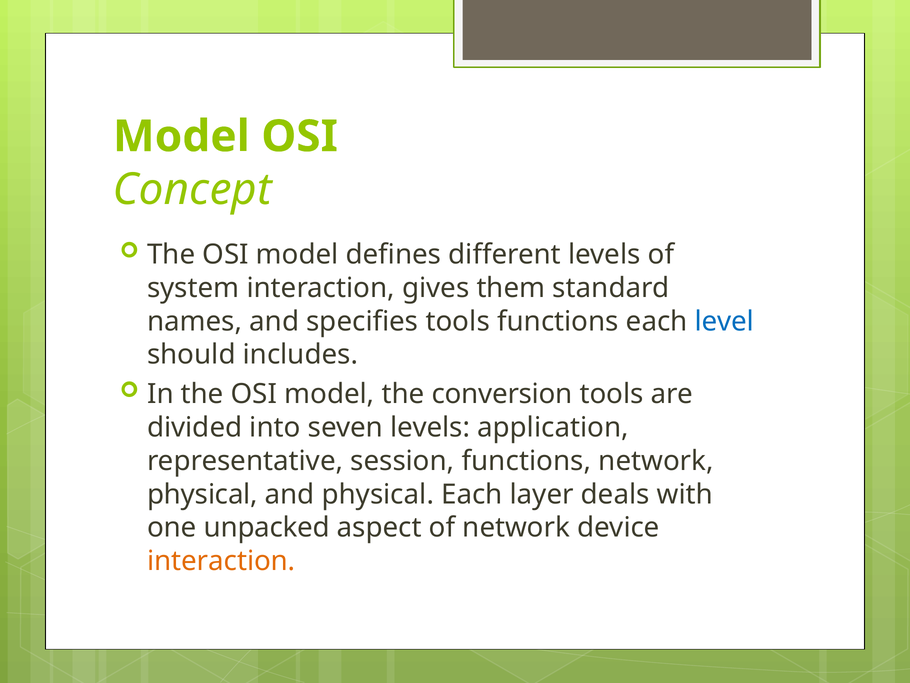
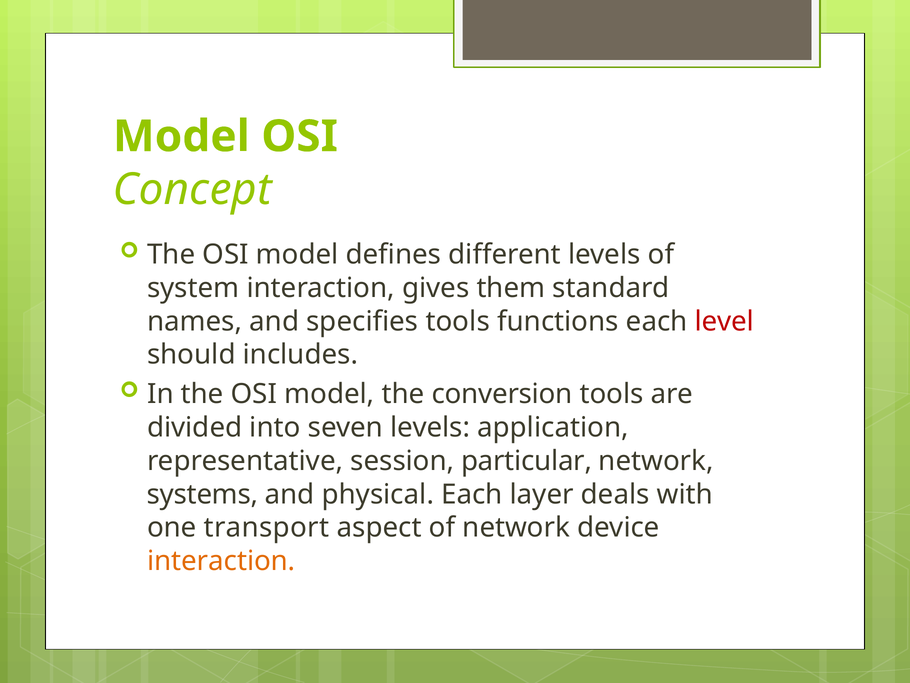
level colour: blue -> red (724, 321)
session functions: functions -> particular (527, 461)
physical: physical -> systems (203, 494)
unpacked: unpacked -> transport (267, 527)
